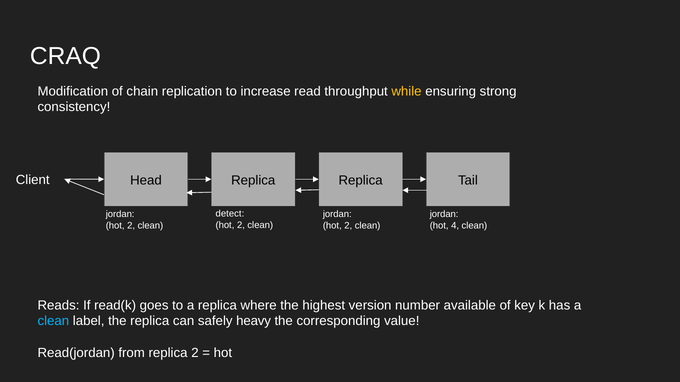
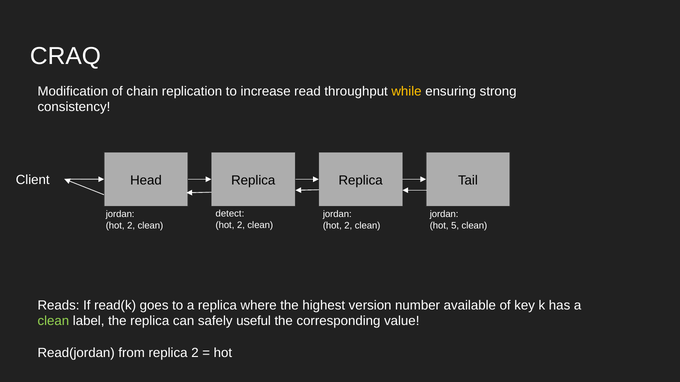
4: 4 -> 5 (455, 226)
clean colour: light blue -> light green (53, 322)
heavy: heavy -> useful (254, 322)
